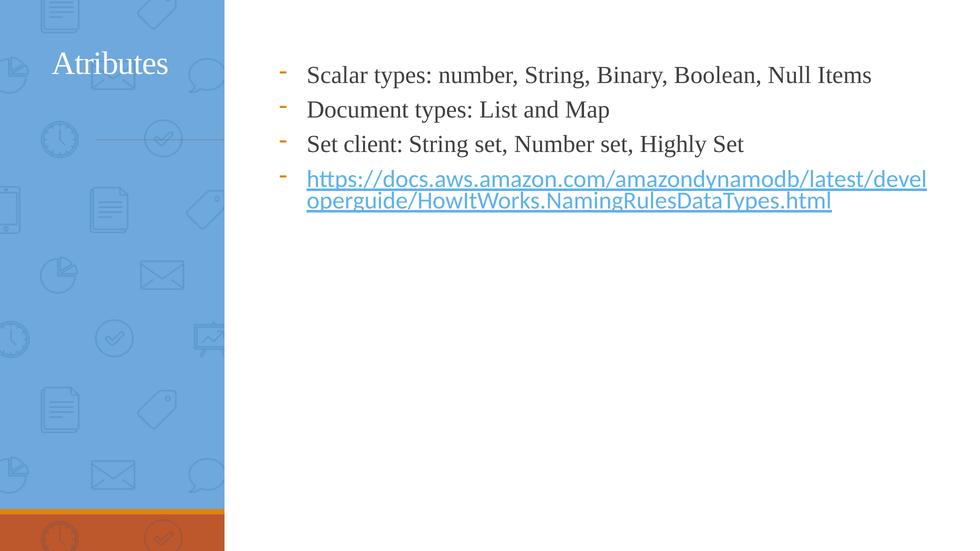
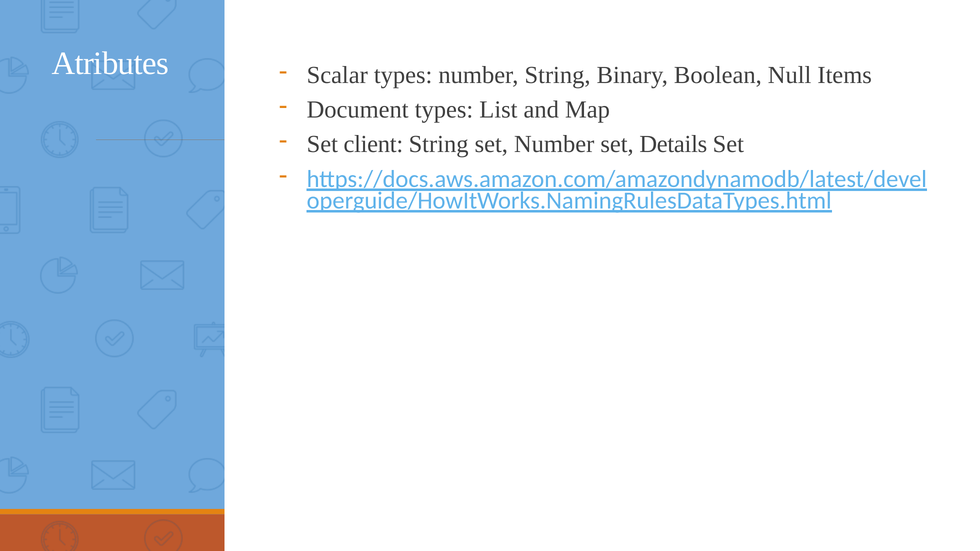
Highly: Highly -> Details (673, 144)
